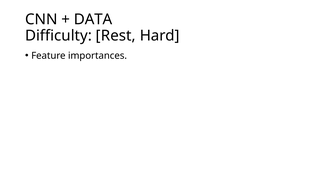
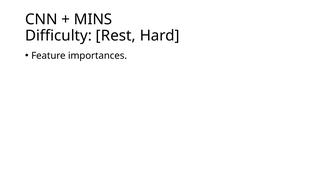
DATA: DATA -> MINS (93, 19)
